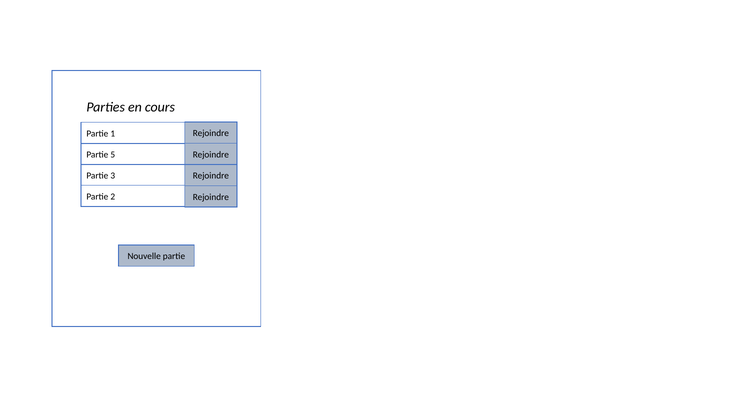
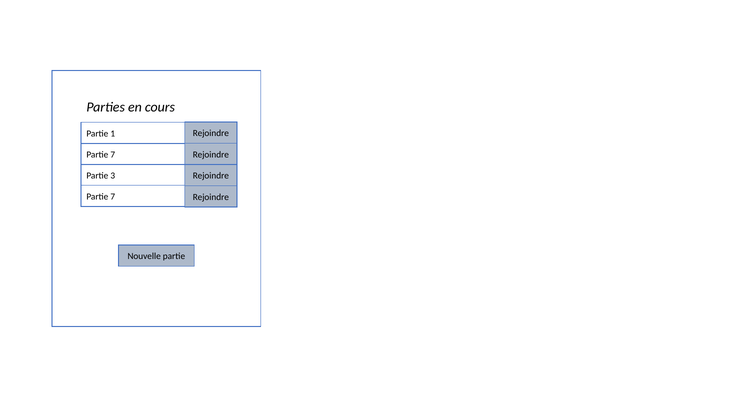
5: 5 -> 7 (113, 155)
2: 2 -> 7 (113, 196)
